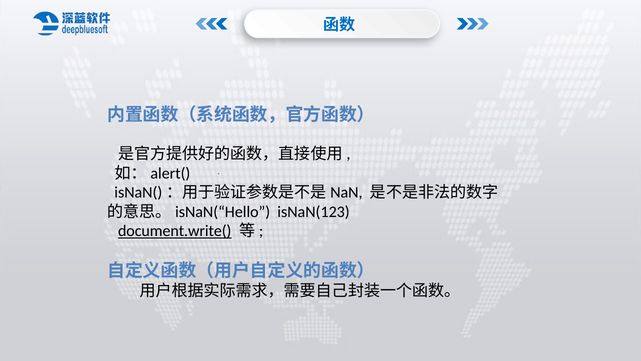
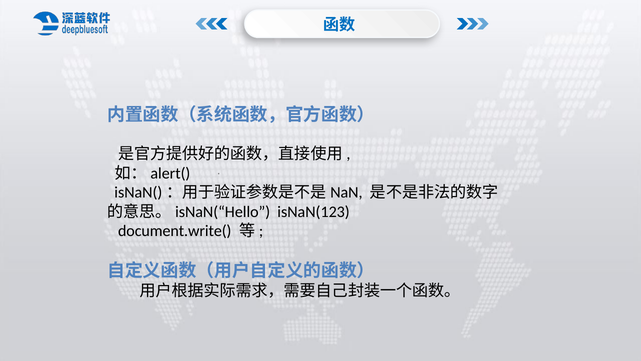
document.write( underline: present -> none (175, 231)
